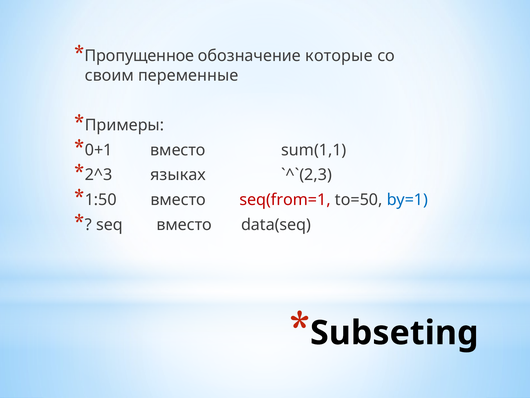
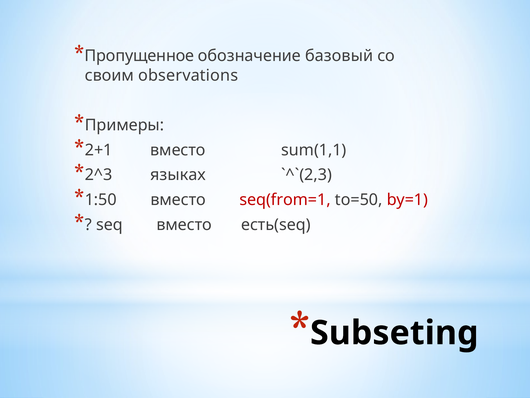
которые: которые -> базовый (339, 56)
переменные: переменные -> observations (188, 75)
0+1: 0+1 -> 2+1 (99, 150)
by=1 colour: blue -> red (407, 200)
data(seq: data(seq -> есть(seq (276, 224)
